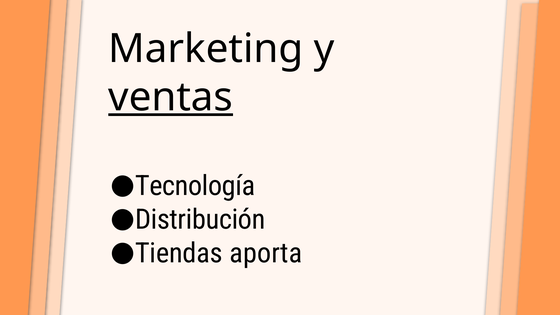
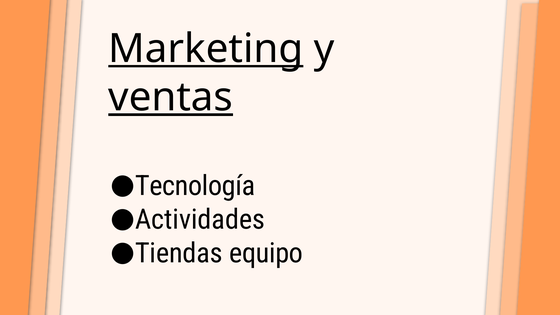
Marketing underline: none -> present (206, 49)
Distribución: Distribución -> Actividades (200, 220)
aporta: aporta -> equipo (266, 253)
